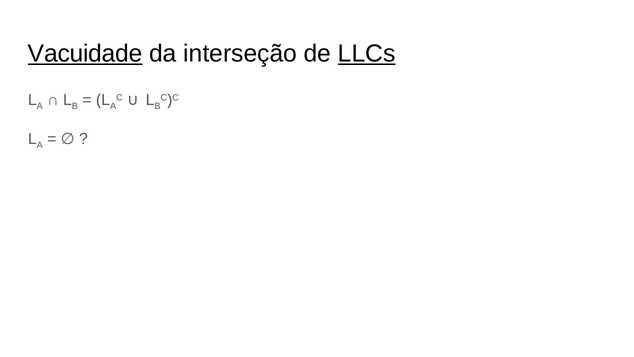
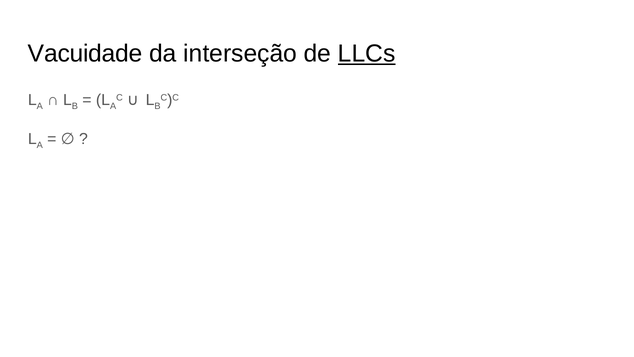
Vacuidade underline: present -> none (85, 54)
